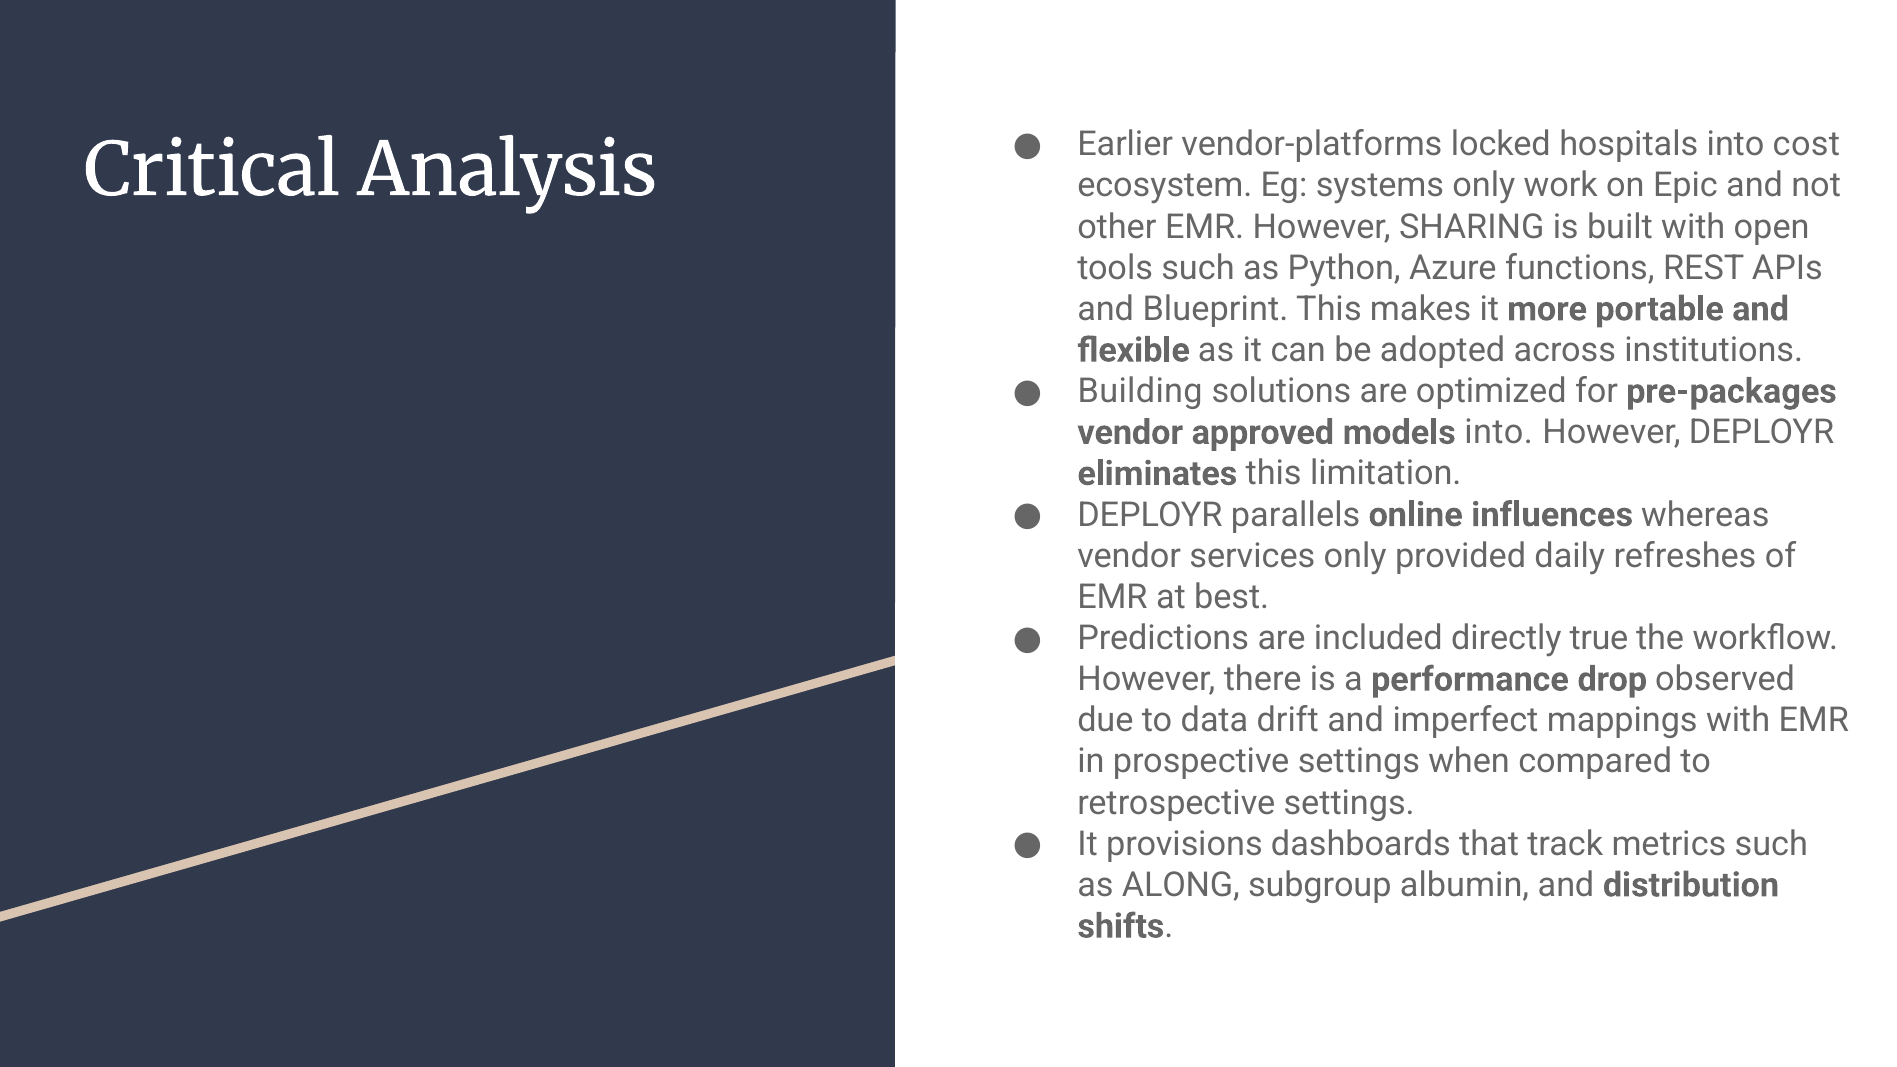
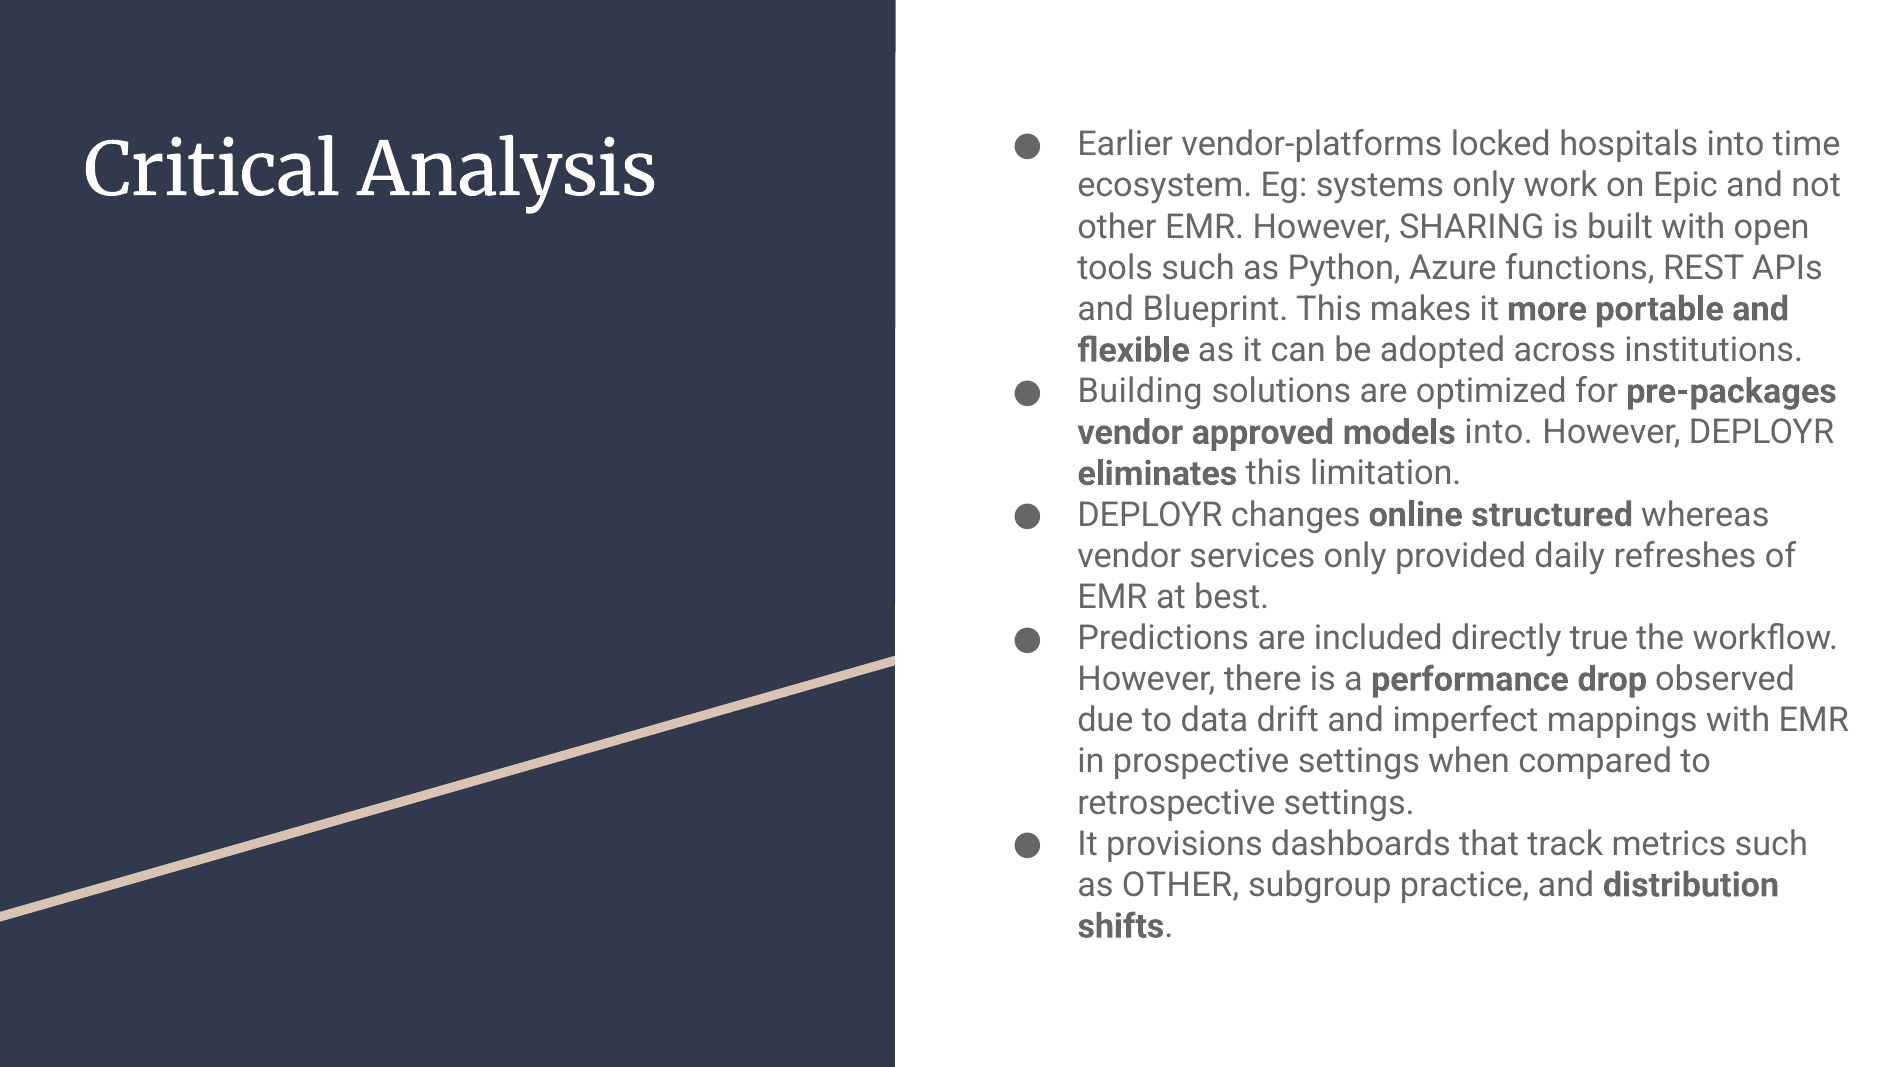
cost: cost -> time (1807, 144)
parallels: parallels -> changes (1296, 515)
influences: influences -> structured (1552, 515)
as ALONG: ALONG -> OTHER (1181, 885)
albumin: albumin -> practice (1465, 885)
